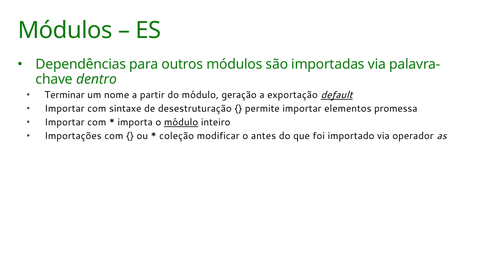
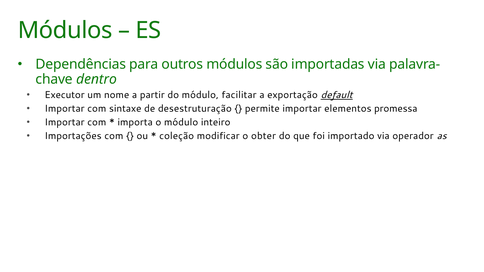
Terminar: Terminar -> Executor (65, 95)
geração: geração -> facilitar (239, 95)
módulo underline: present -> none (181, 122)
antes: antes -> obter (264, 136)
